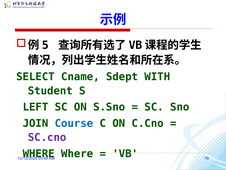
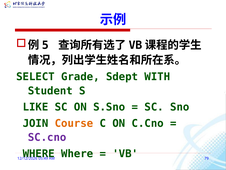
Cname: Cname -> Grade (80, 76)
LEFT: LEFT -> LIKE (35, 107)
Course colour: blue -> orange (74, 123)
